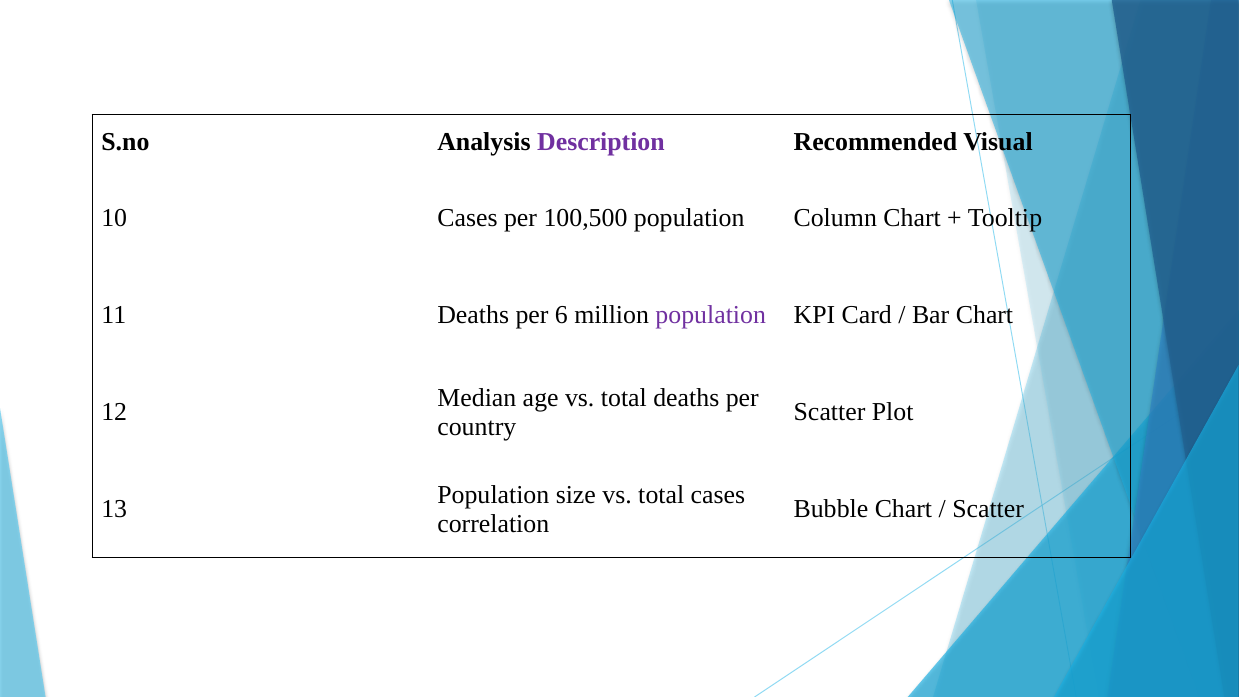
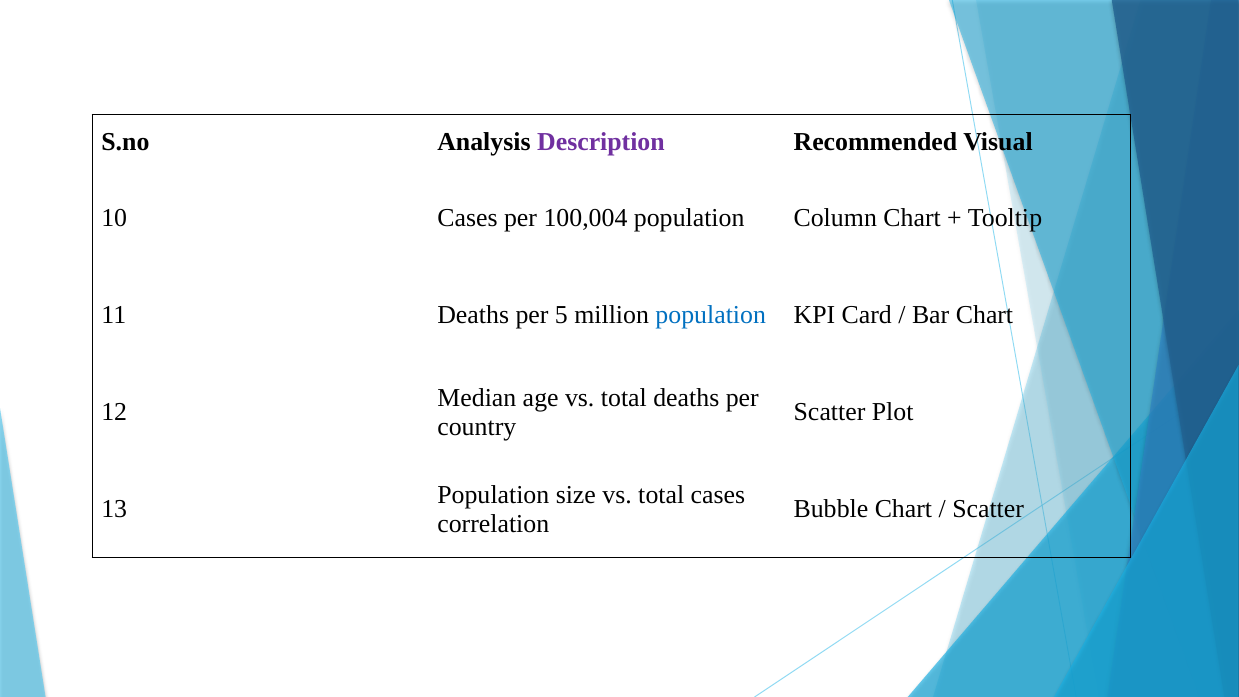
100,500: 100,500 -> 100,004 (585, 218)
6: 6 -> 5 (561, 315)
population colour: purple -> blue (711, 315)
